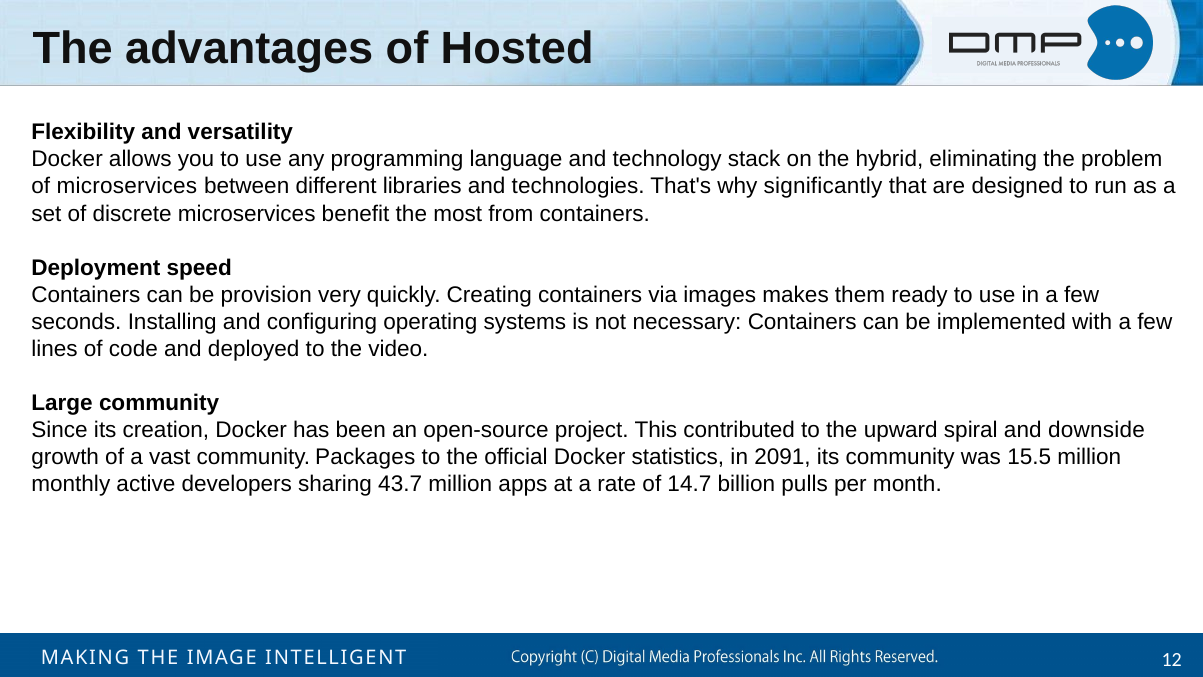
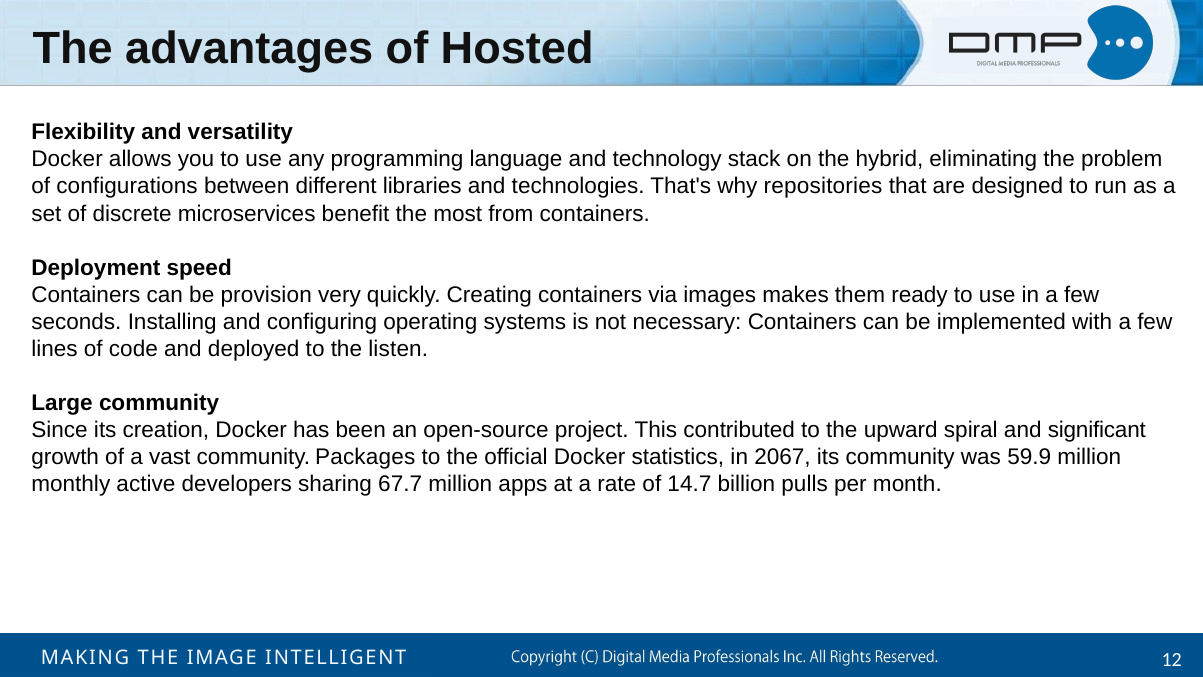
of microservices: microservices -> configurations (127, 186)
significantly: significantly -> repositories (823, 186)
video: video -> listen (398, 349)
downside: downside -> significant (1097, 430)
2091: 2091 -> 2067 (782, 457)
15.5: 15.5 -> 59.9 (1029, 457)
43.7: 43.7 -> 67.7 (400, 484)
